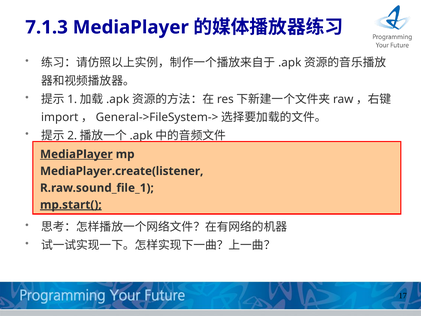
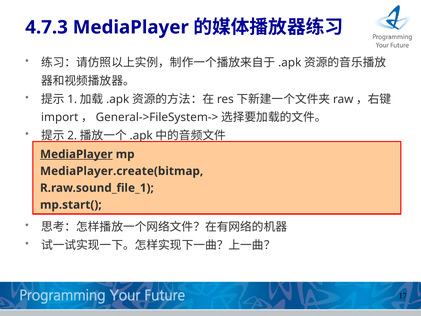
7.1.3: 7.1.3 -> 4.7.3 (47, 27)
MediaPlayer.create(listener: MediaPlayer.create(listener -> MediaPlayer.create(bitmap (122, 171)
mp.start( underline: present -> none (71, 205)
